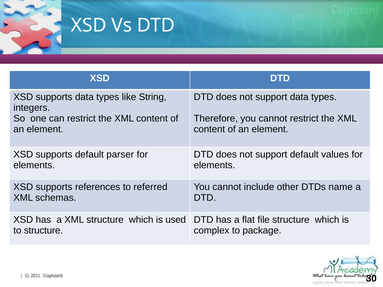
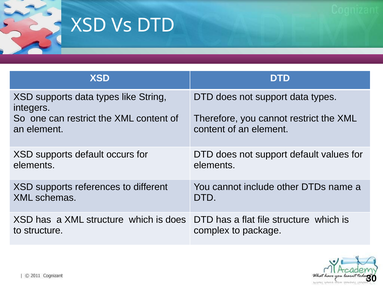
parser: parser -> occurs (120, 155)
referred: referred -> different (151, 187)
is used: used -> does (176, 220)
